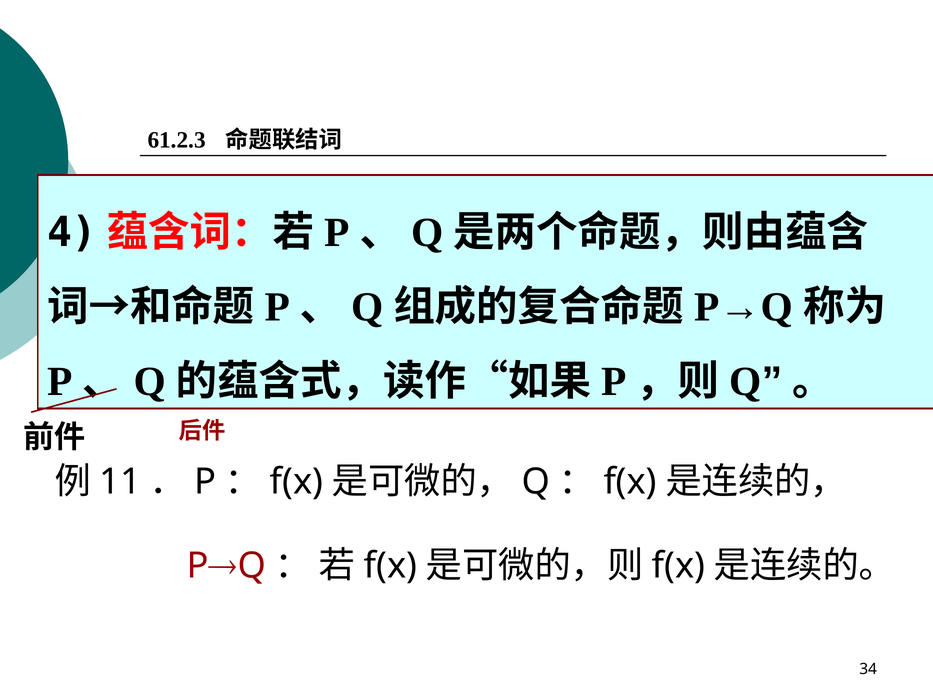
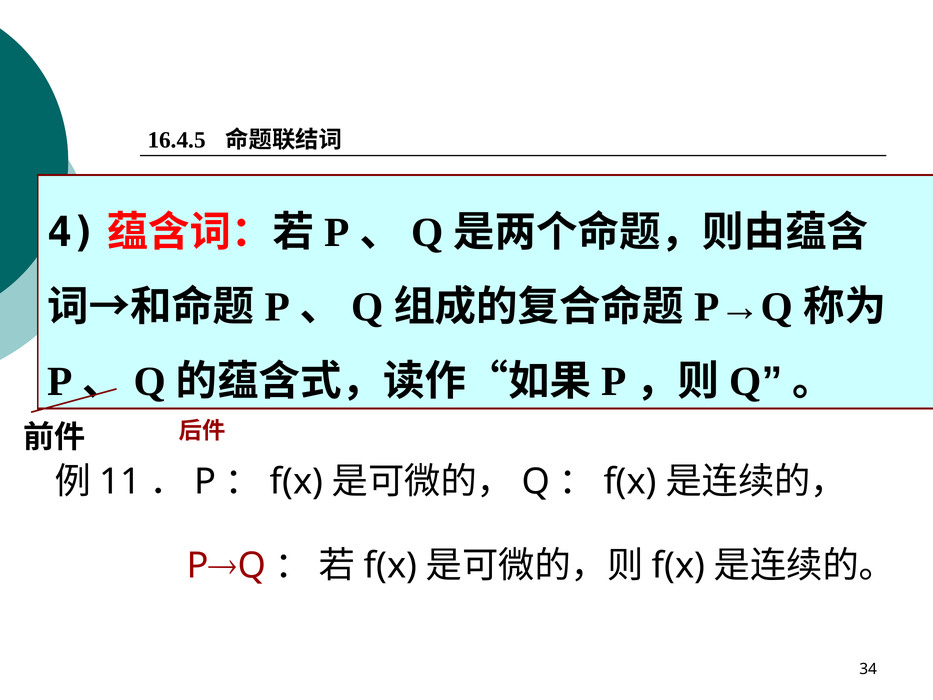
61.2.3: 61.2.3 -> 16.4.5 (177, 140)
